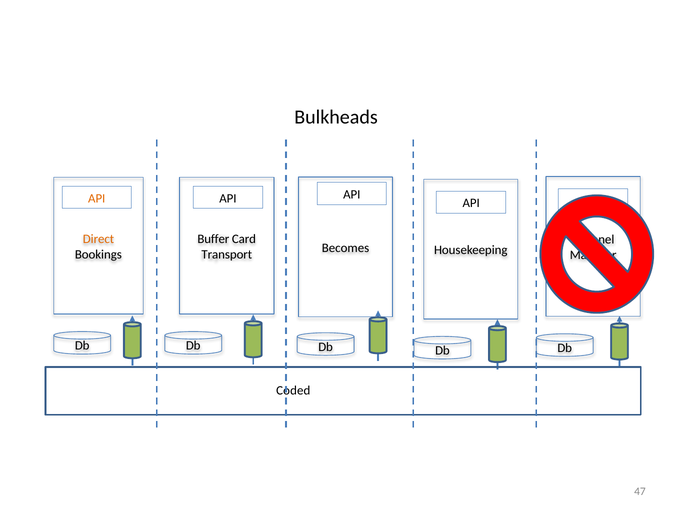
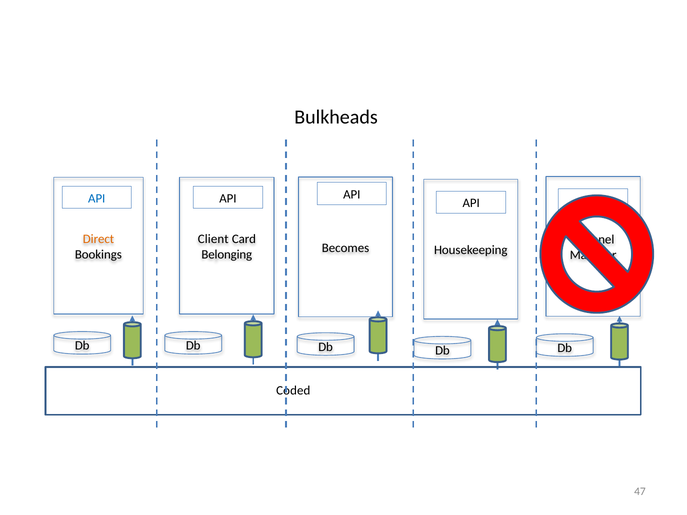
API colour: orange -> blue (97, 198)
Buffer: Buffer -> Client (213, 239)
Transport: Transport -> Belonging (227, 254)
